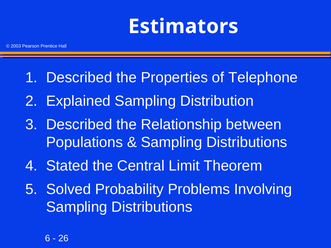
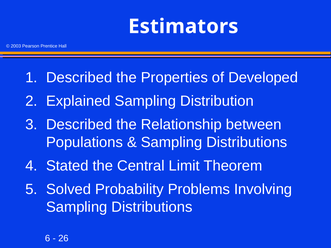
Telephone: Telephone -> Developed (263, 78)
